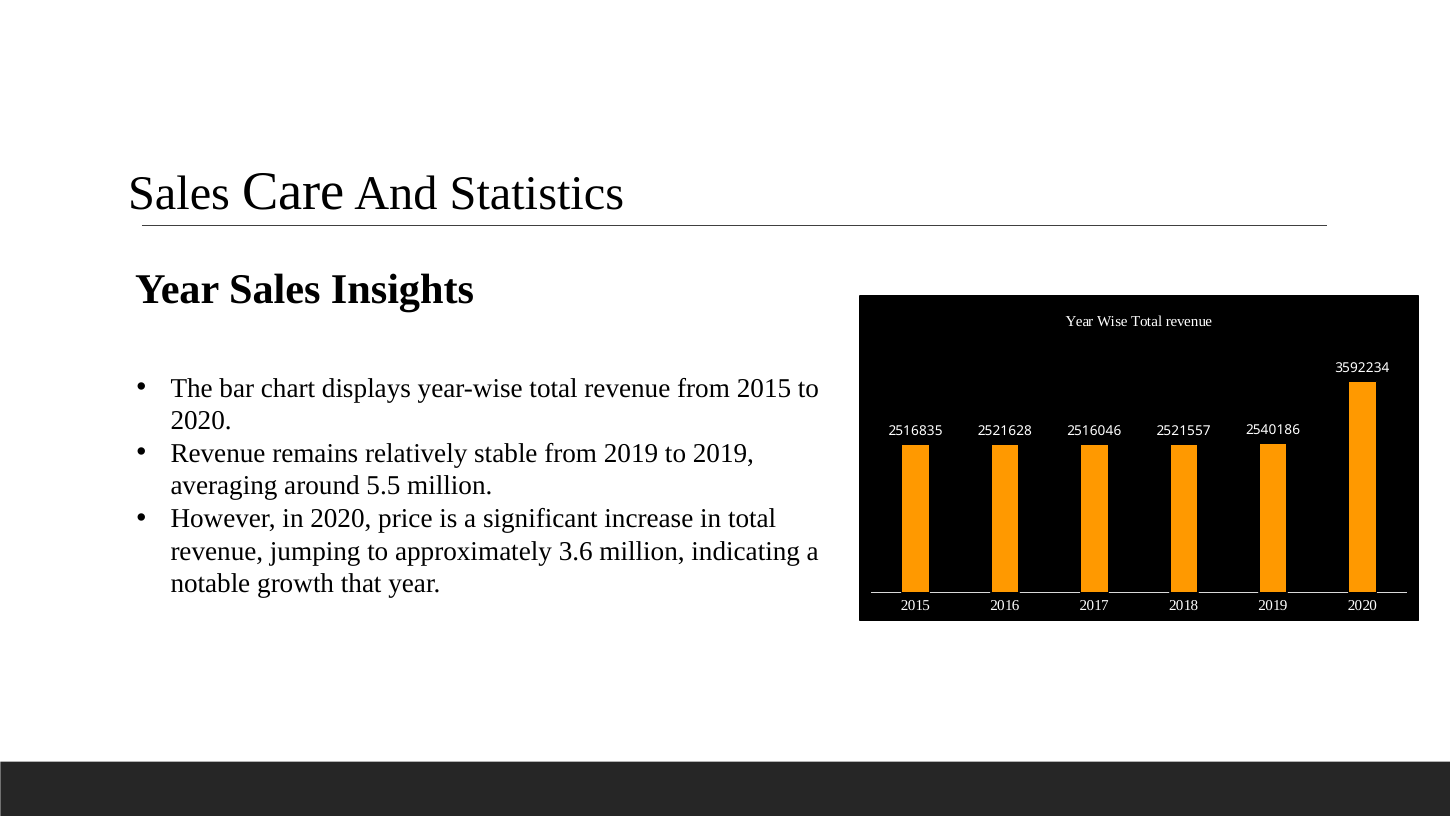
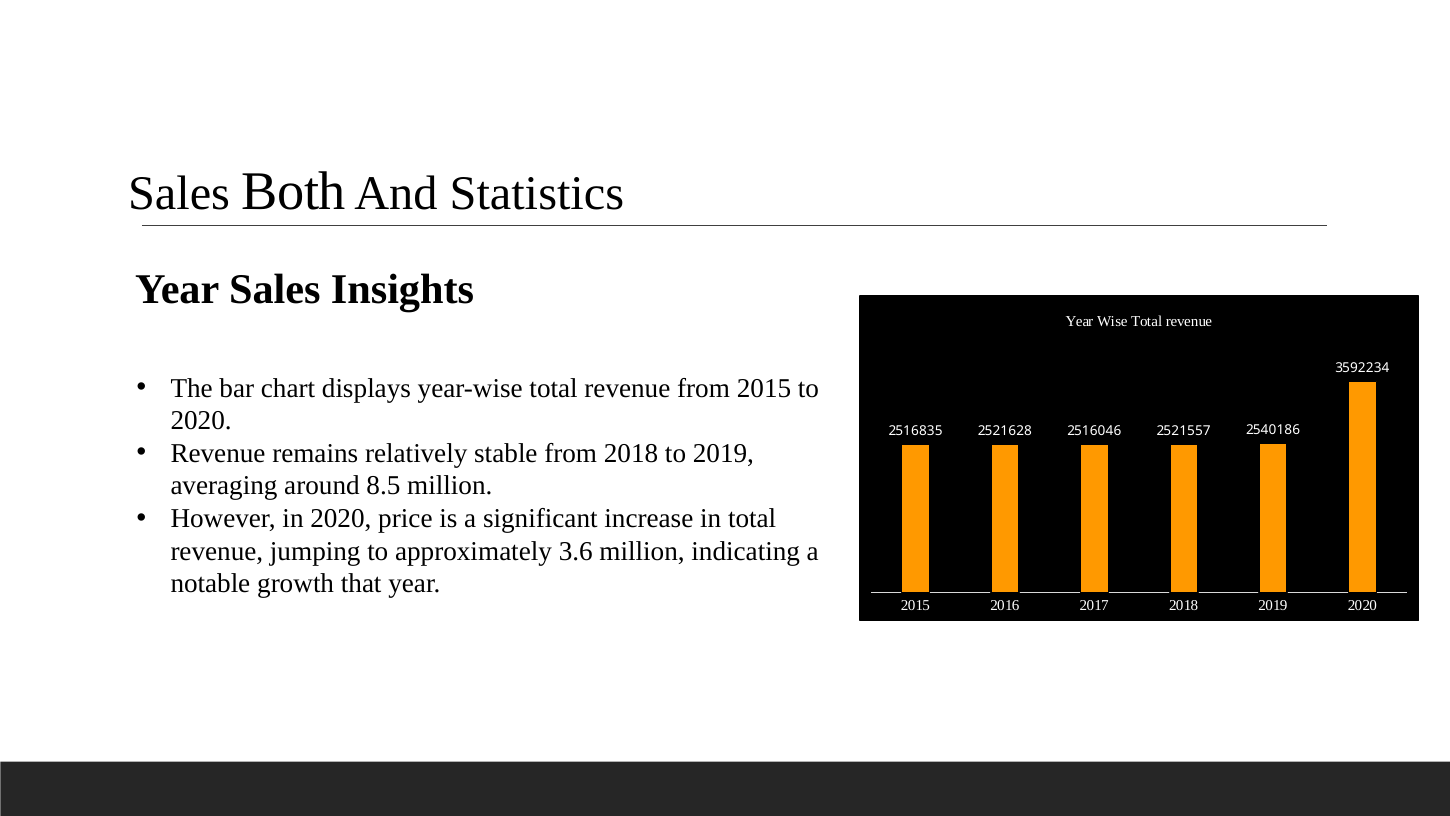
Care: Care -> Both (294, 191)
from 2019: 2019 -> 2018 (631, 453)
5.5: 5.5 -> 8.5 (383, 486)
